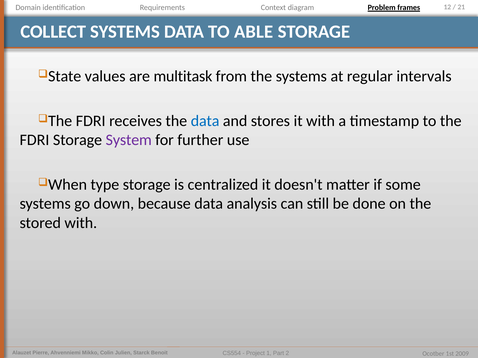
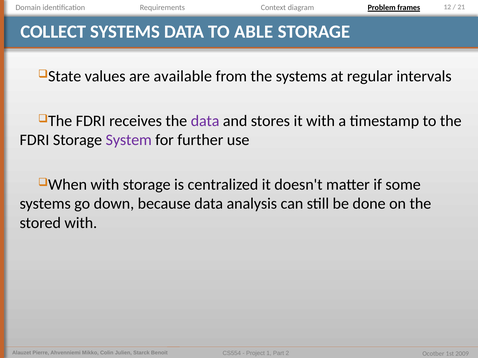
multitask: multitask -> available (183, 77)
data colour: blue -> purple (205, 121)
type: type -> with (105, 185)
